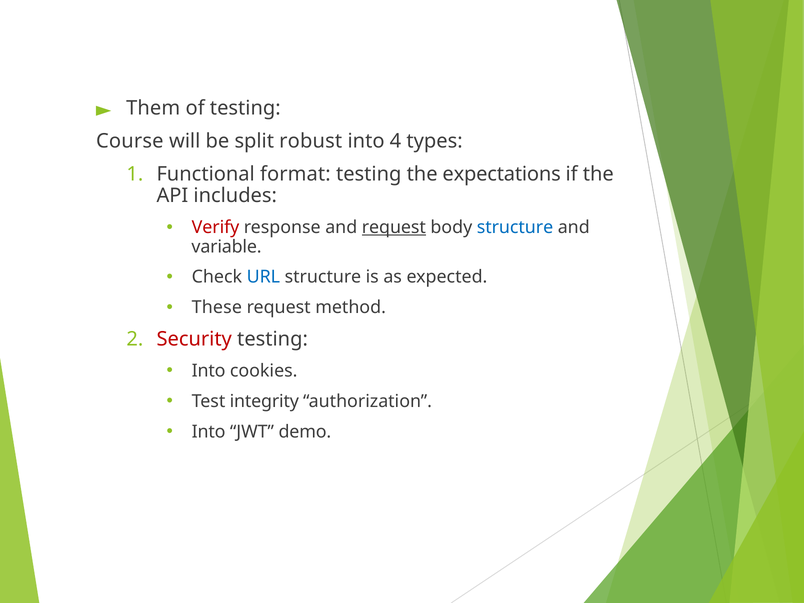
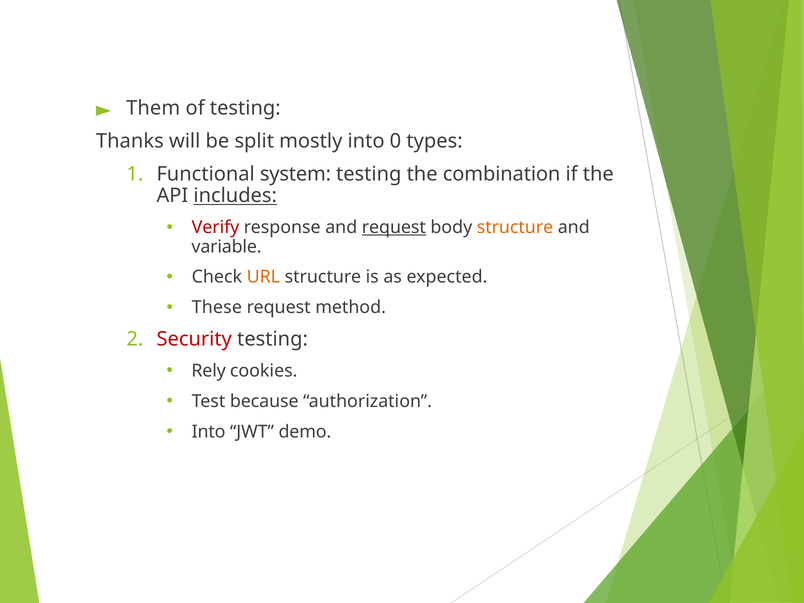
Course: Course -> Thanks (130, 141)
robust: robust -> mostly (311, 141)
4: 4 -> 0 (395, 141)
format: format -> system (295, 174)
expectations: expectations -> combination (502, 174)
includes underline: none -> present (235, 196)
structure colour: blue -> orange (515, 227)
URL colour: blue -> orange (263, 277)
Into: Into -> Rely (209, 371)
integrity: integrity -> because (264, 401)
